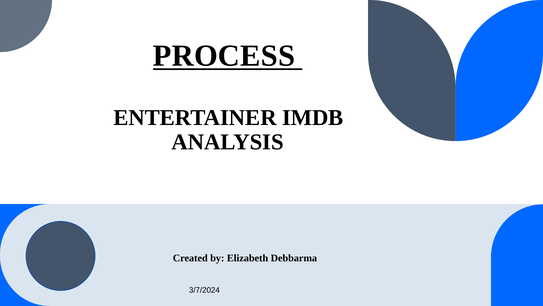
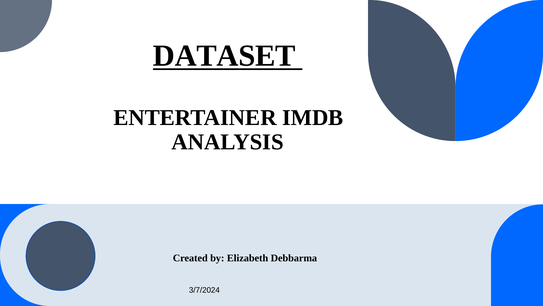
PROCESS: PROCESS -> DATASET (224, 56)
